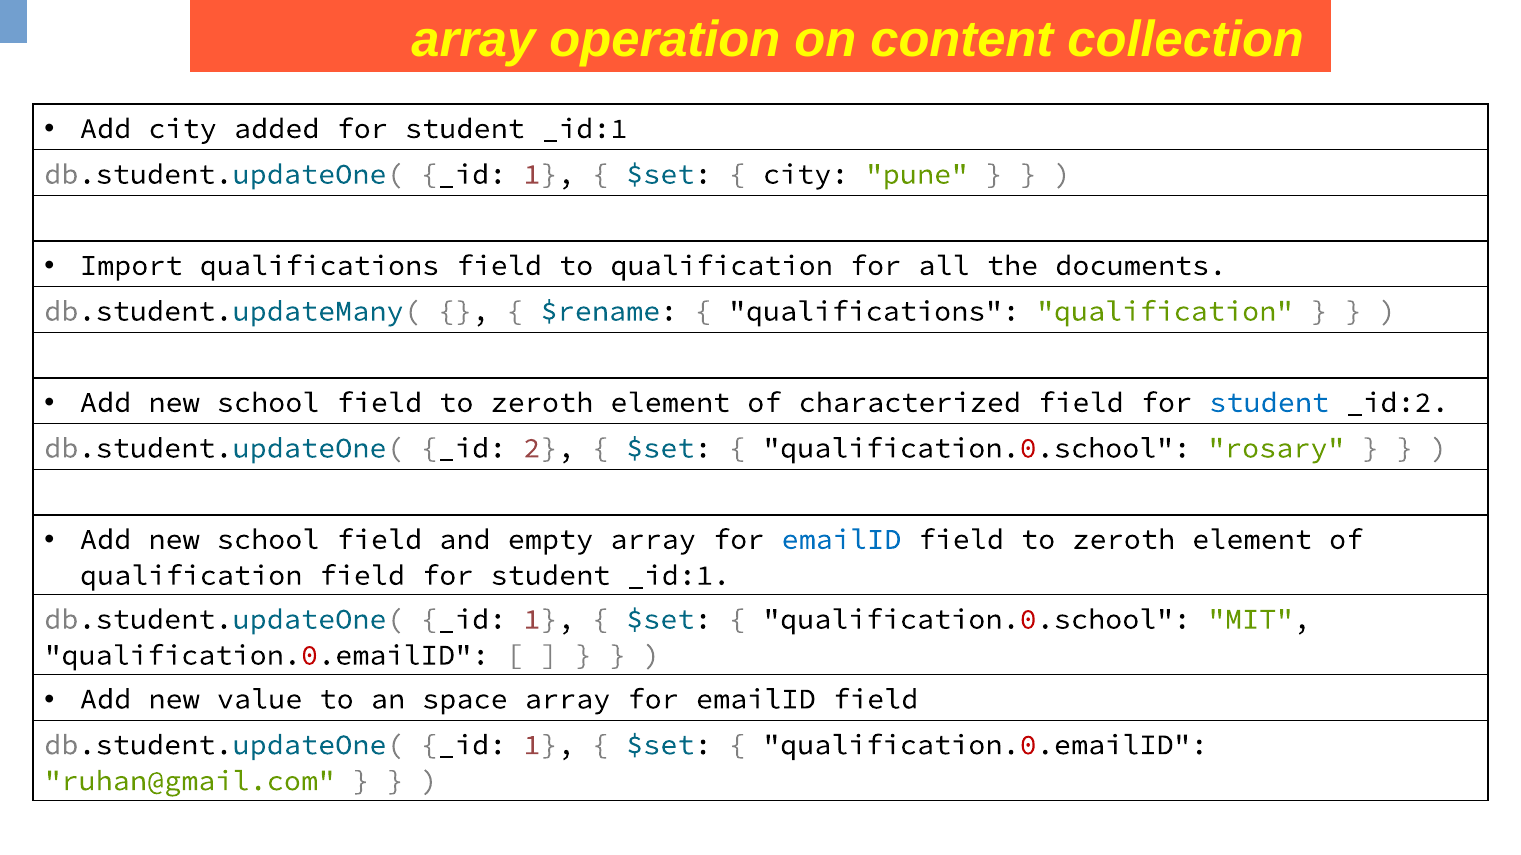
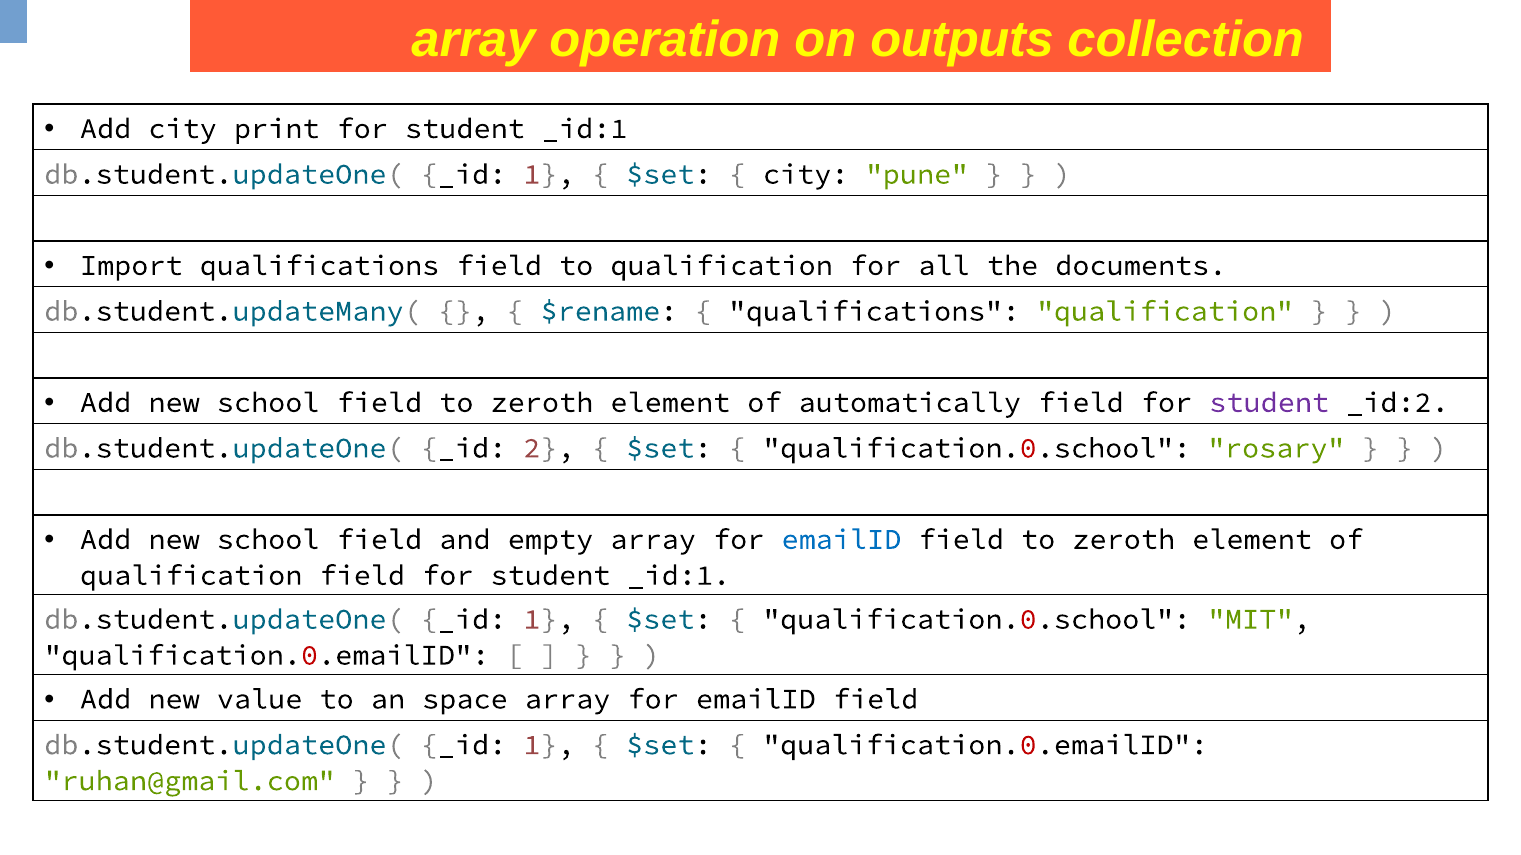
content: content -> outputs (962, 40)
added: added -> print (277, 129)
characterized: characterized -> automatically (910, 403)
student colour: blue -> purple (1269, 403)
